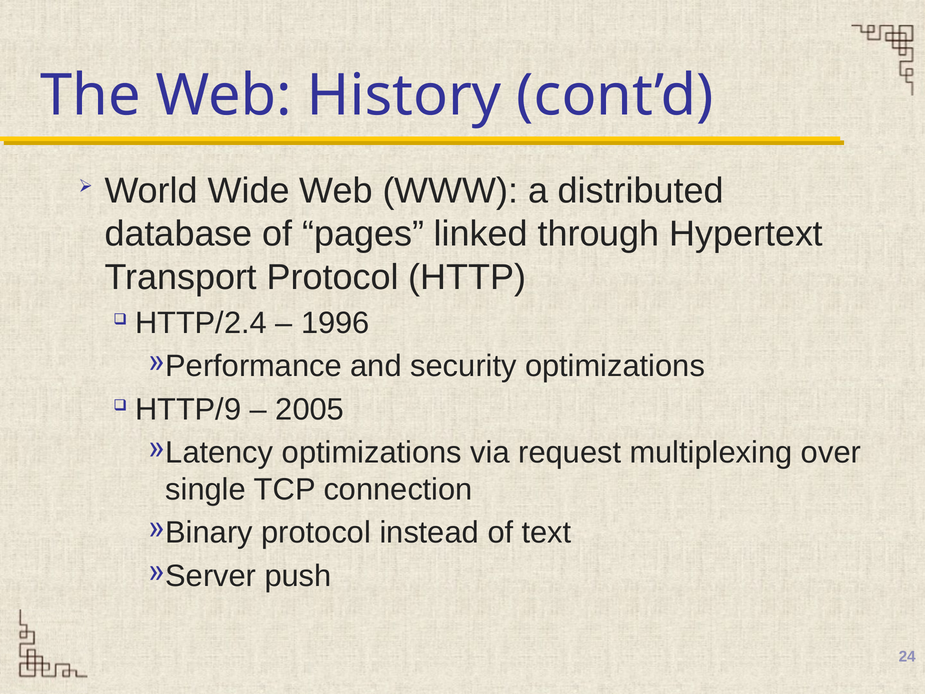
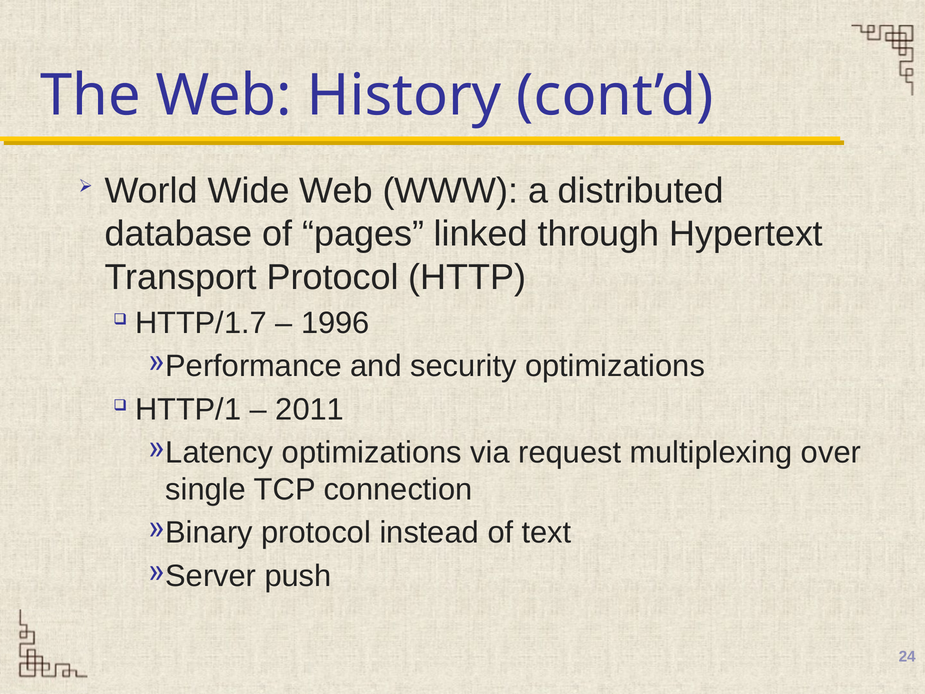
HTTP/2.4: HTTP/2.4 -> HTTP/1.7 (201, 323)
HTTP/9: HTTP/9 -> HTTP/1 (188, 409)
2005: 2005 -> 2011 (310, 409)
